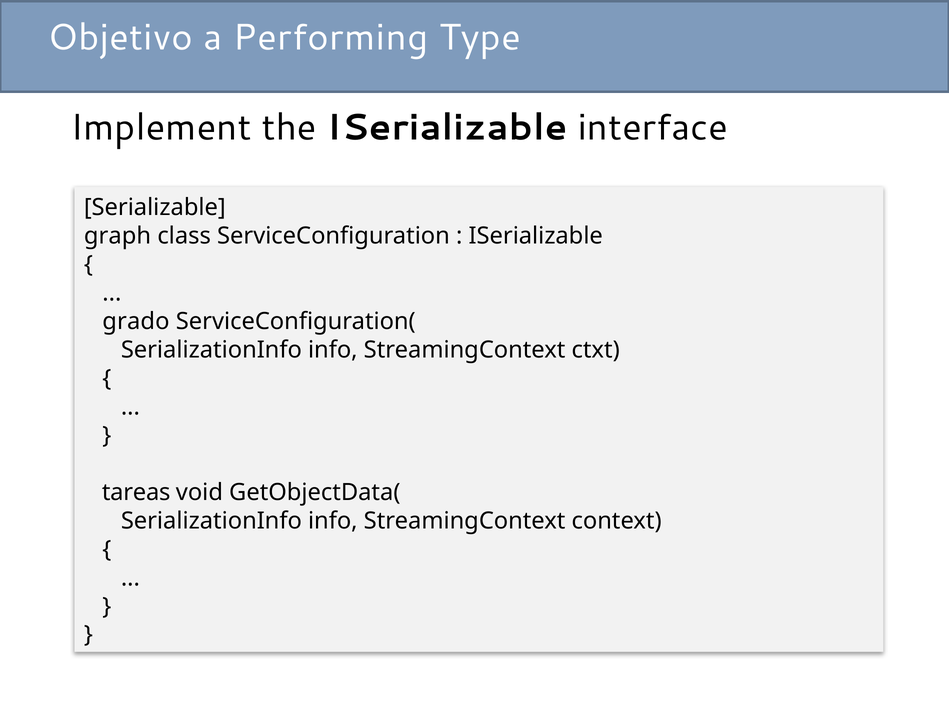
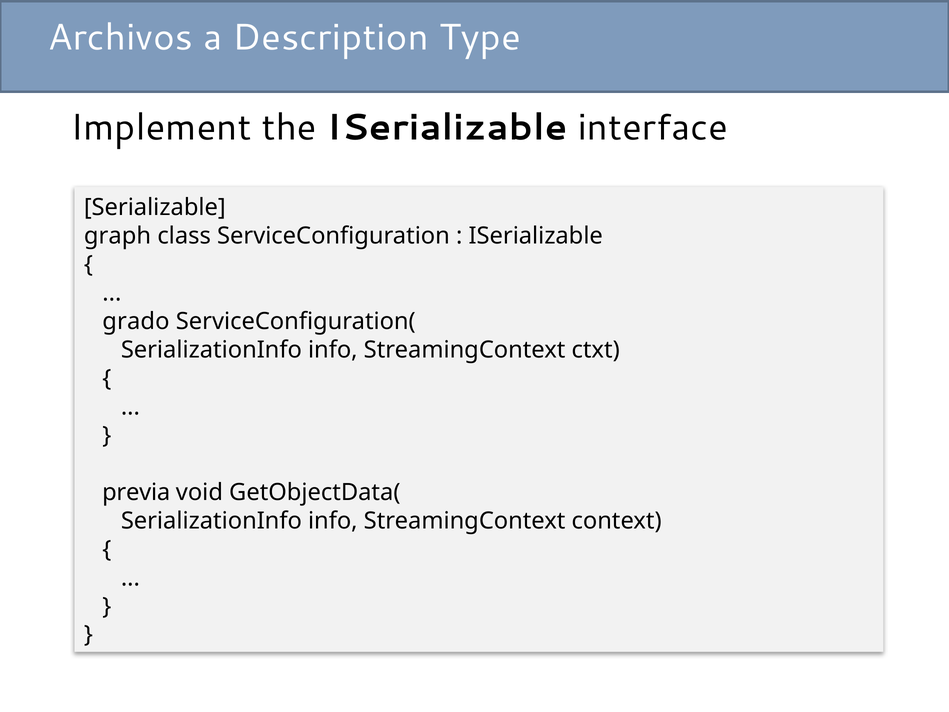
Objetivo: Objetivo -> Archivos (120, 38)
Performing: Performing -> Description (331, 38)
tareas: tareas -> previa (136, 492)
